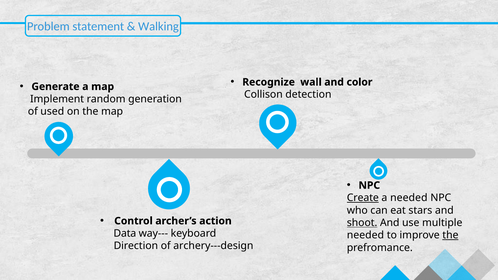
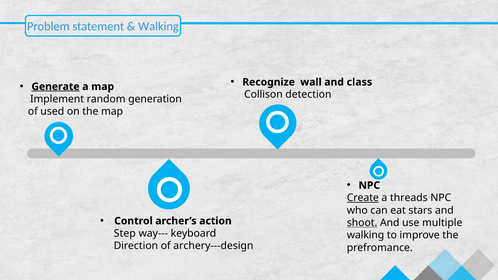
color: color -> class (359, 82)
Generate underline: none -> present (56, 87)
a needed: needed -> threads (409, 198)
Data: Data -> Step (125, 234)
needed: needed -> walking (366, 235)
the underline: present -> none (450, 235)
